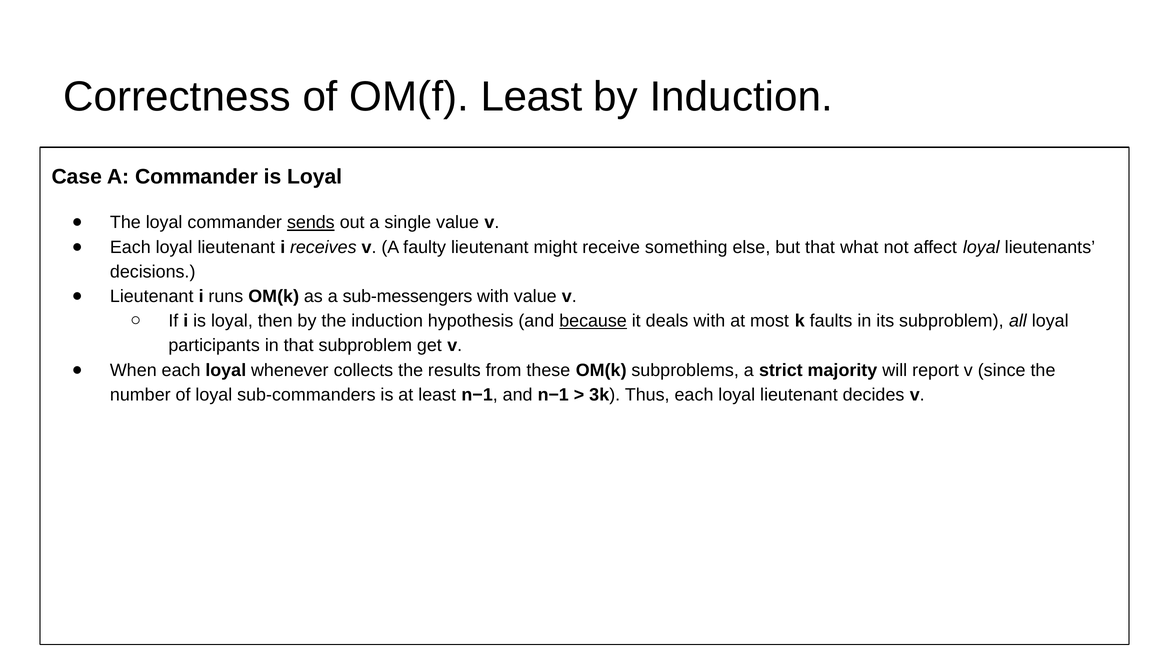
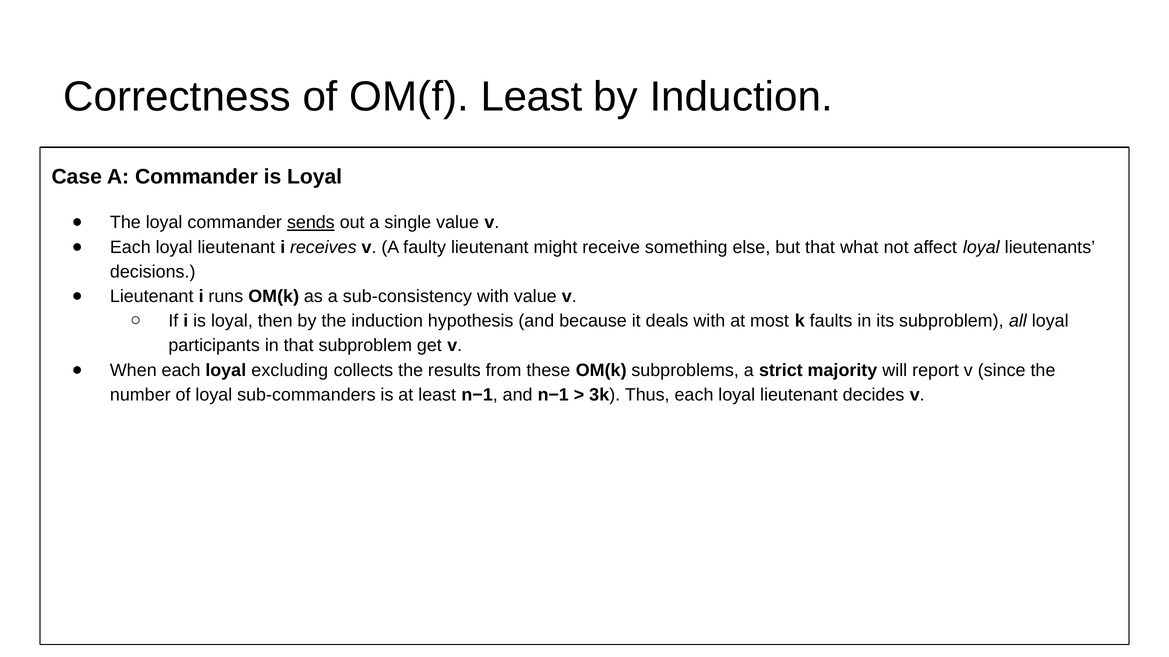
sub-messengers: sub-messengers -> sub-consistency (407, 297)
because underline: present -> none (593, 321)
whenever: whenever -> excluding (290, 370)
